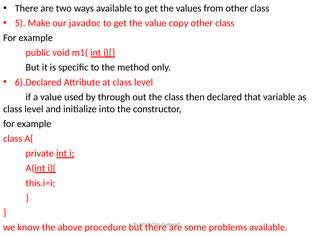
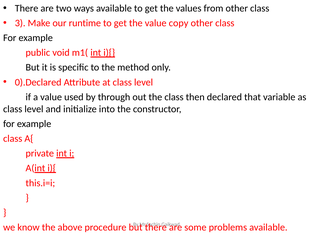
5: 5 -> 3 (20, 23)
javadoc: javadoc -> runtime (85, 23)
6).Declared: 6).Declared -> 0).Declared (38, 82)
